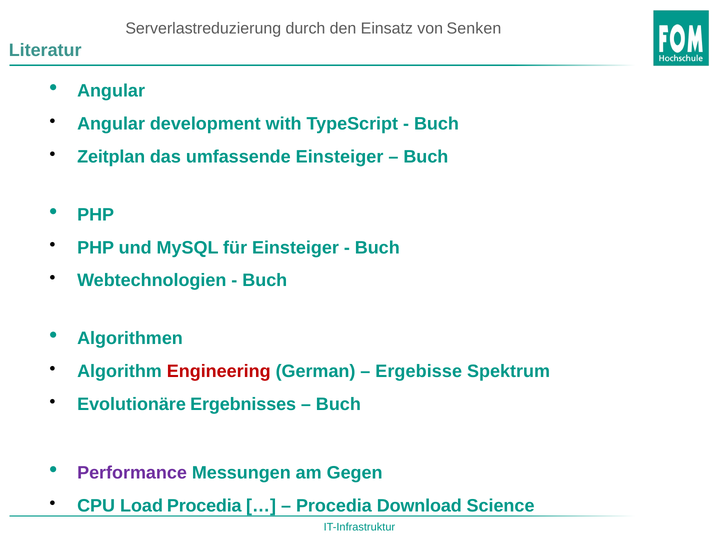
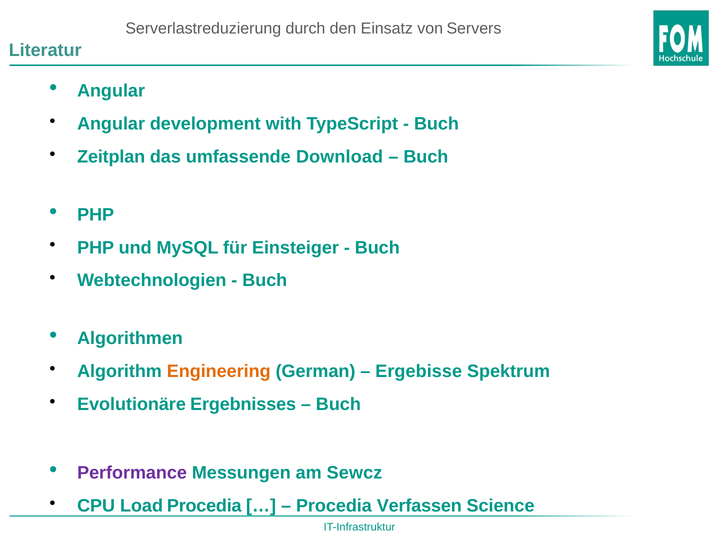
Senken: Senken -> Servers (474, 28)
umfassende Einsteiger: Einsteiger -> Download (340, 157)
Engineering colour: red -> orange (219, 372)
Gegen: Gegen -> Sewcz (355, 473)
Download: Download -> Verfassen (419, 506)
